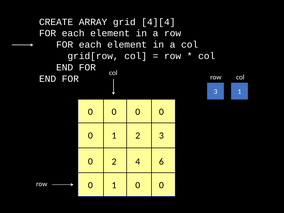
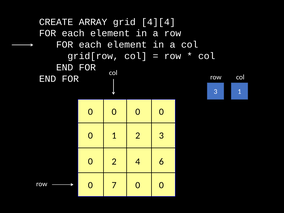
0 1: 1 -> 7 (114, 185)
